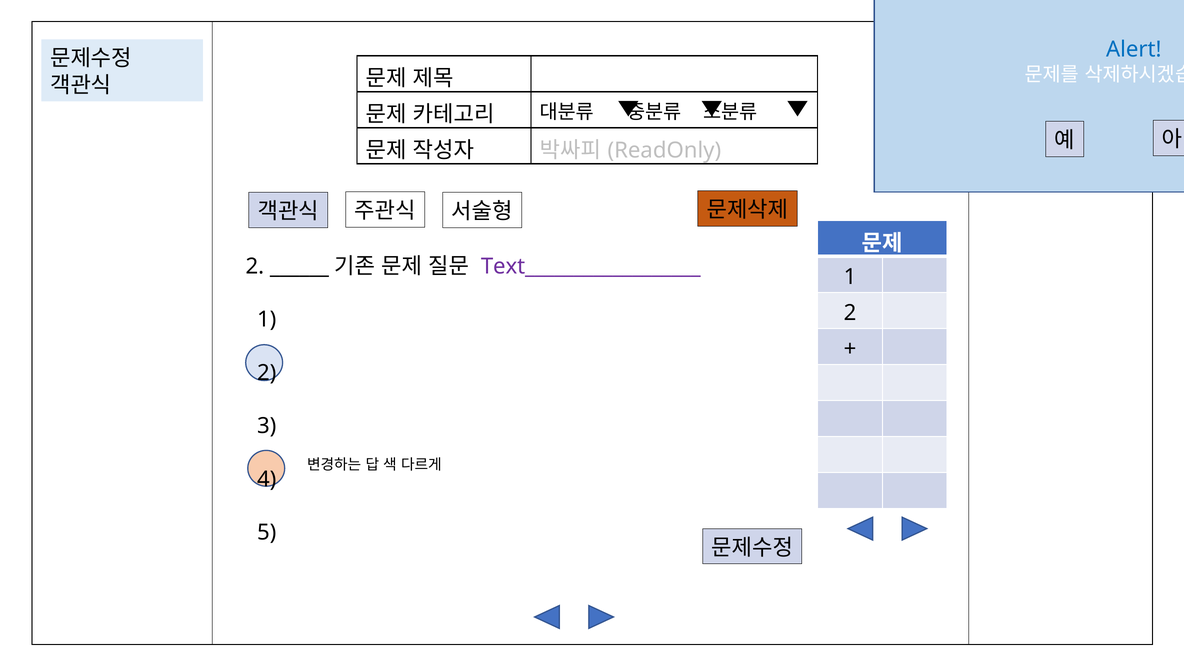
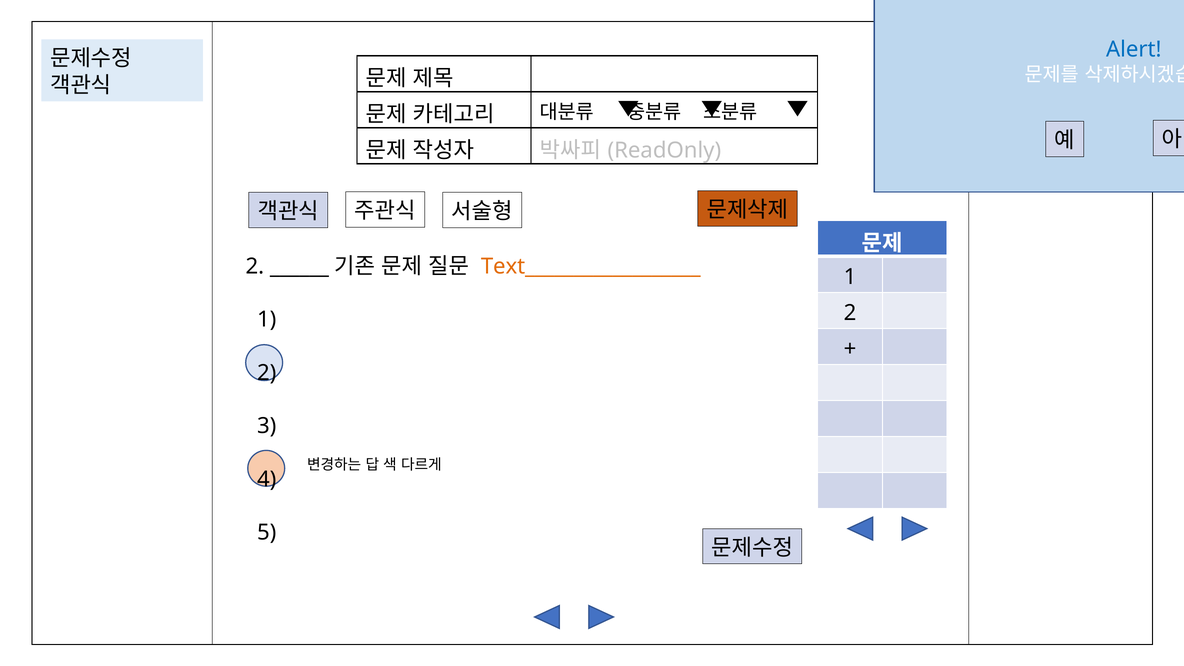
Text__________________ colour: purple -> orange (591, 266)
